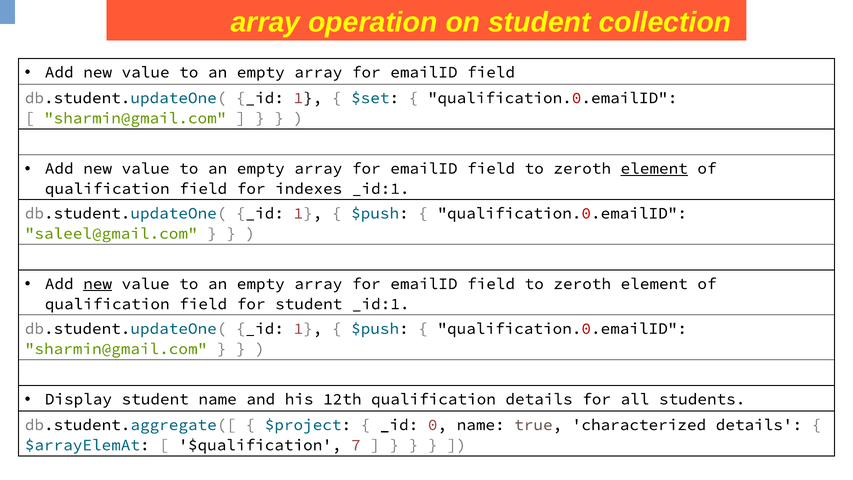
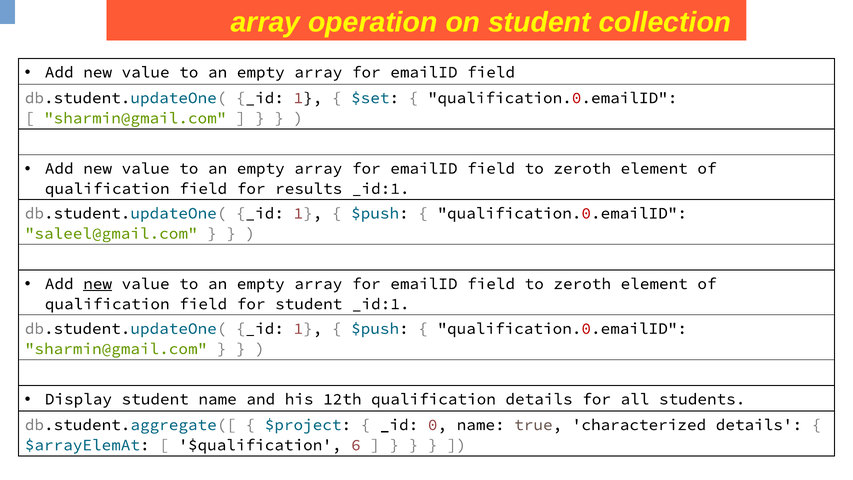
element underline: present -> none (654, 168)
indexes: indexes -> results (309, 189)
7: 7 -> 6 (356, 445)
